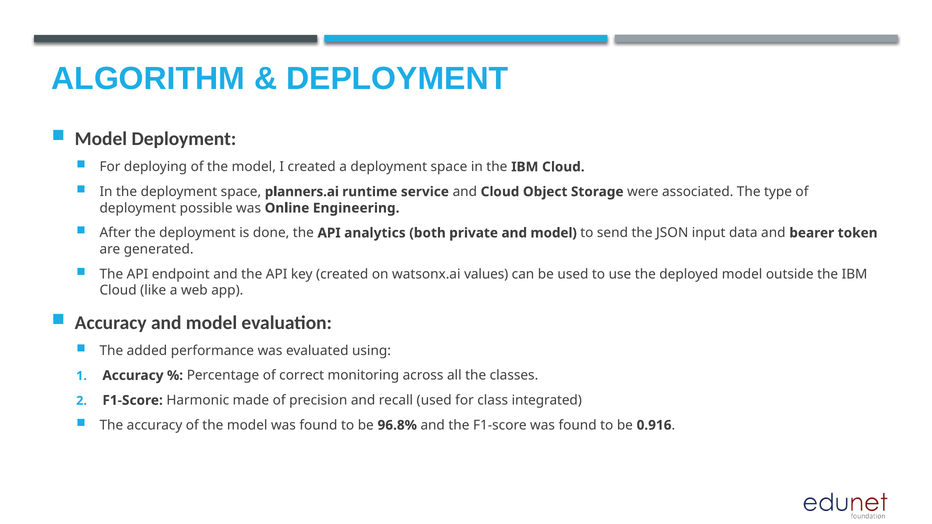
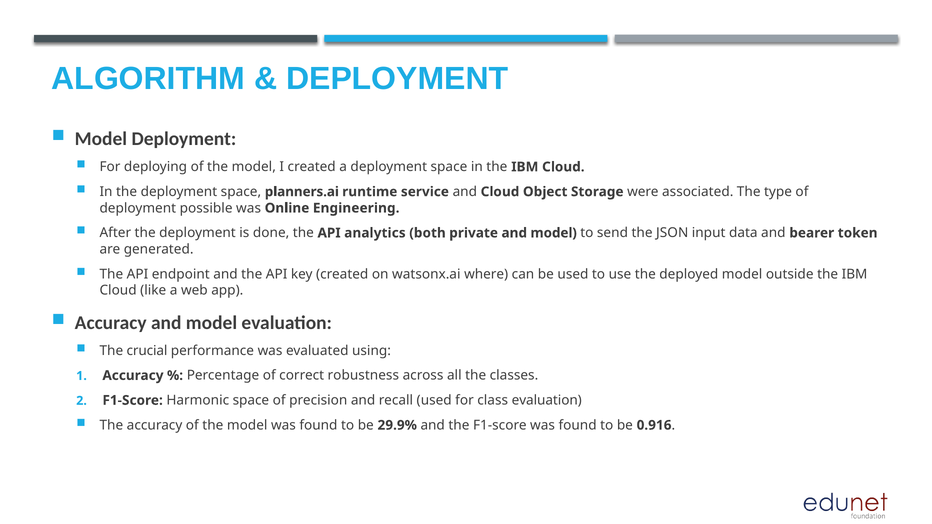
values: values -> where (486, 274)
added: added -> crucial (147, 351)
monitoring: monitoring -> robustness (363, 376)
Harmonic made: made -> space (251, 401)
class integrated: integrated -> evaluation (547, 401)
96.8%: 96.8% -> 29.9% (397, 425)
